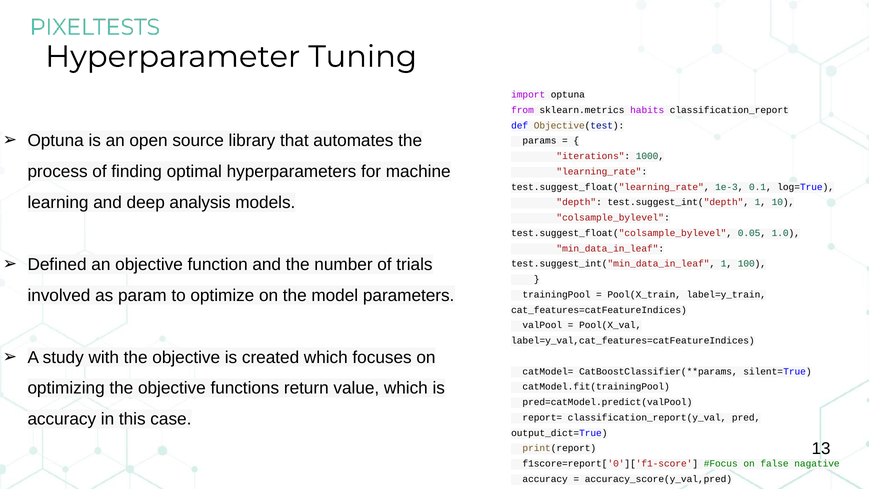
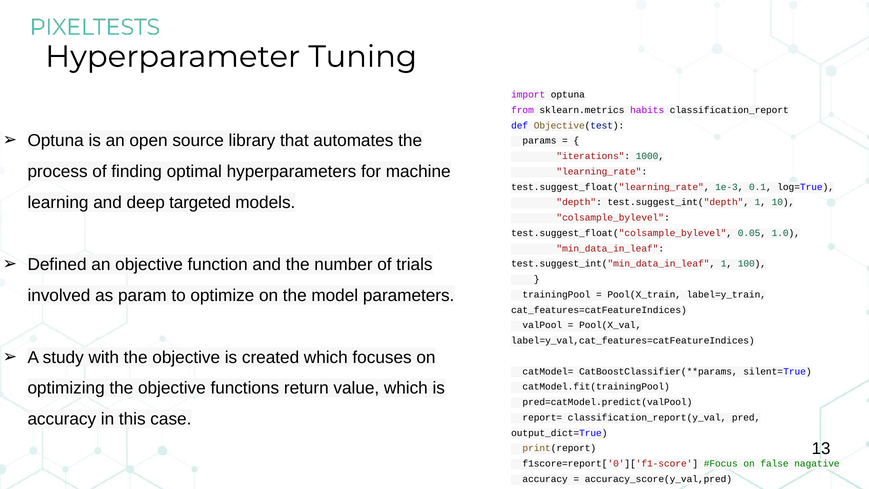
analysis: analysis -> targeted (200, 202)
